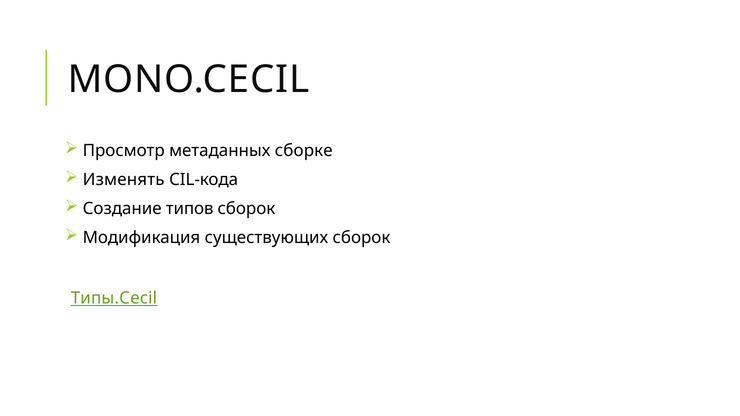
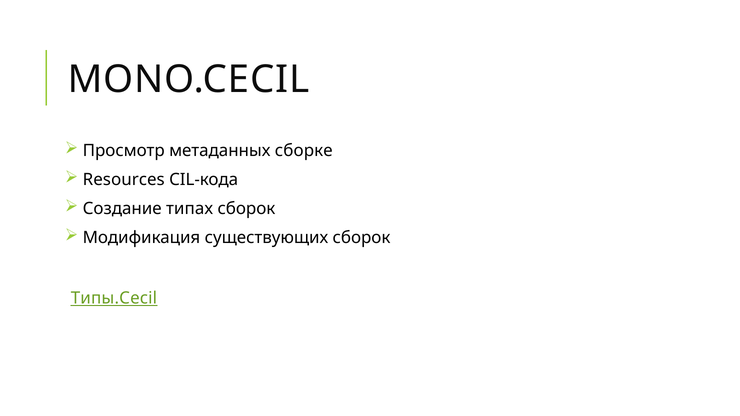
Изменять: Изменять -> Resources (124, 180)
типов: типов -> типах (190, 209)
